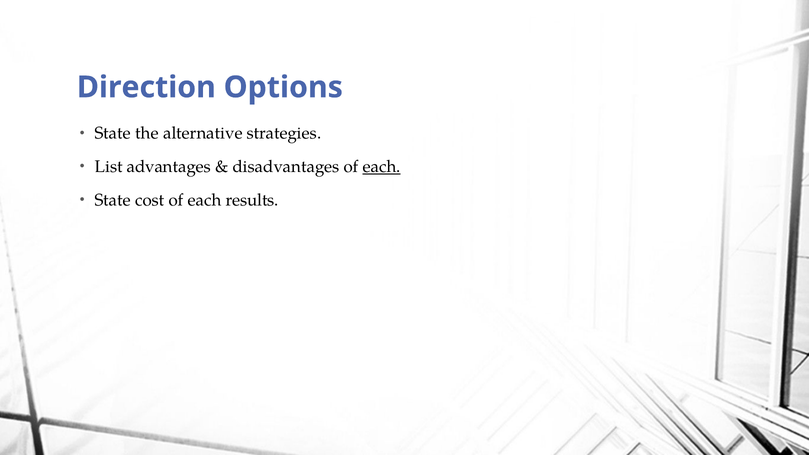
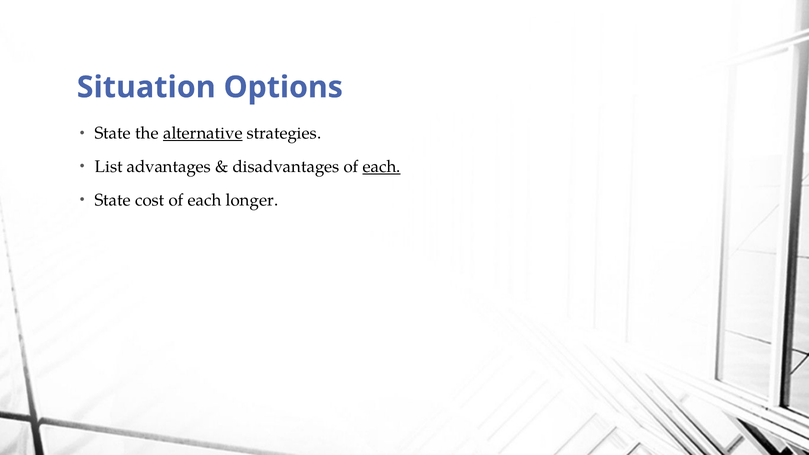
Direction: Direction -> Situation (146, 87)
alternative underline: none -> present (203, 133)
results: results -> longer (252, 200)
